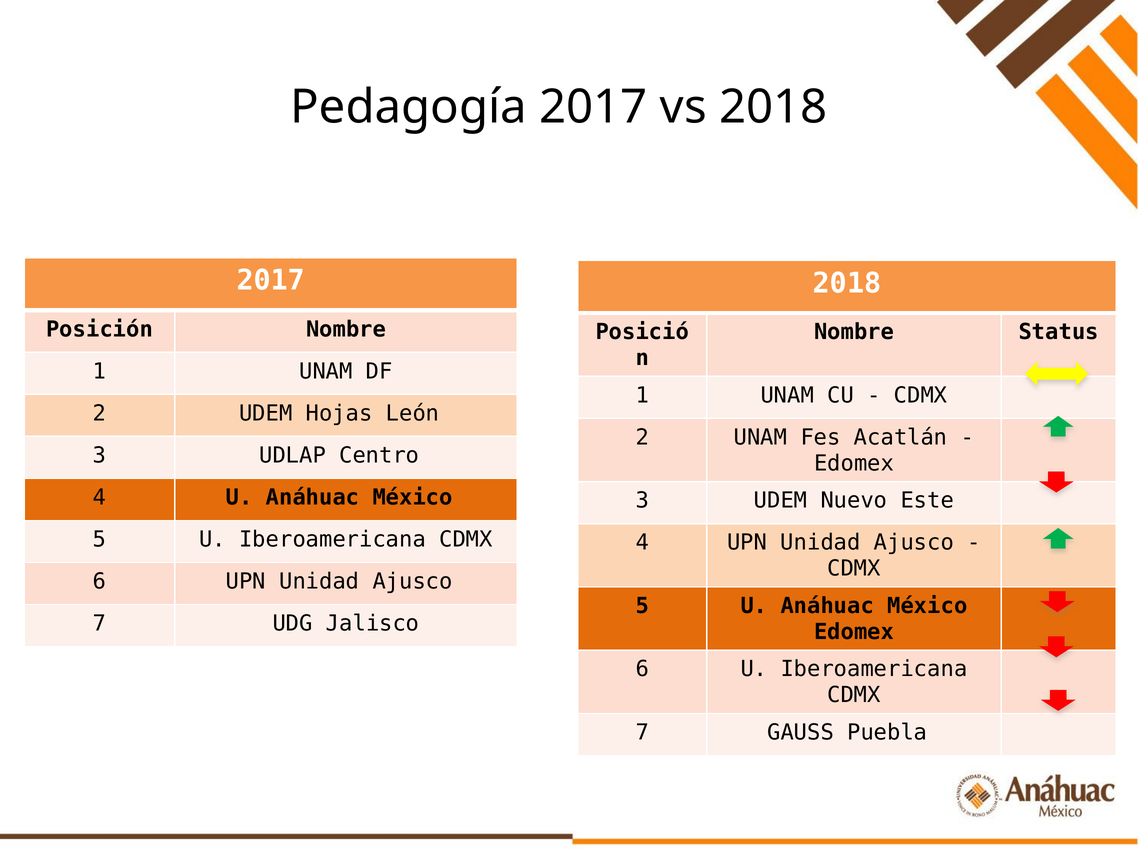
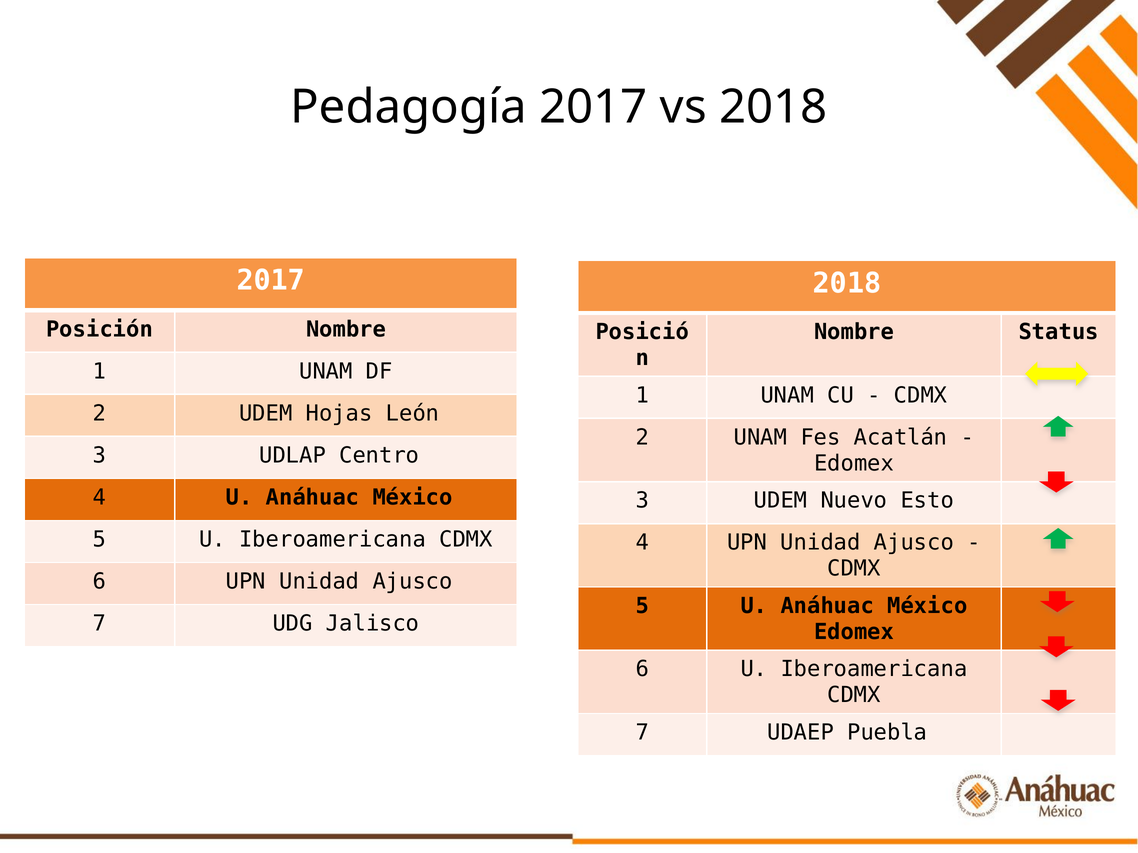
Este: Este -> Esto (927, 501)
GAUSS: GAUSS -> UDAEP (801, 733)
